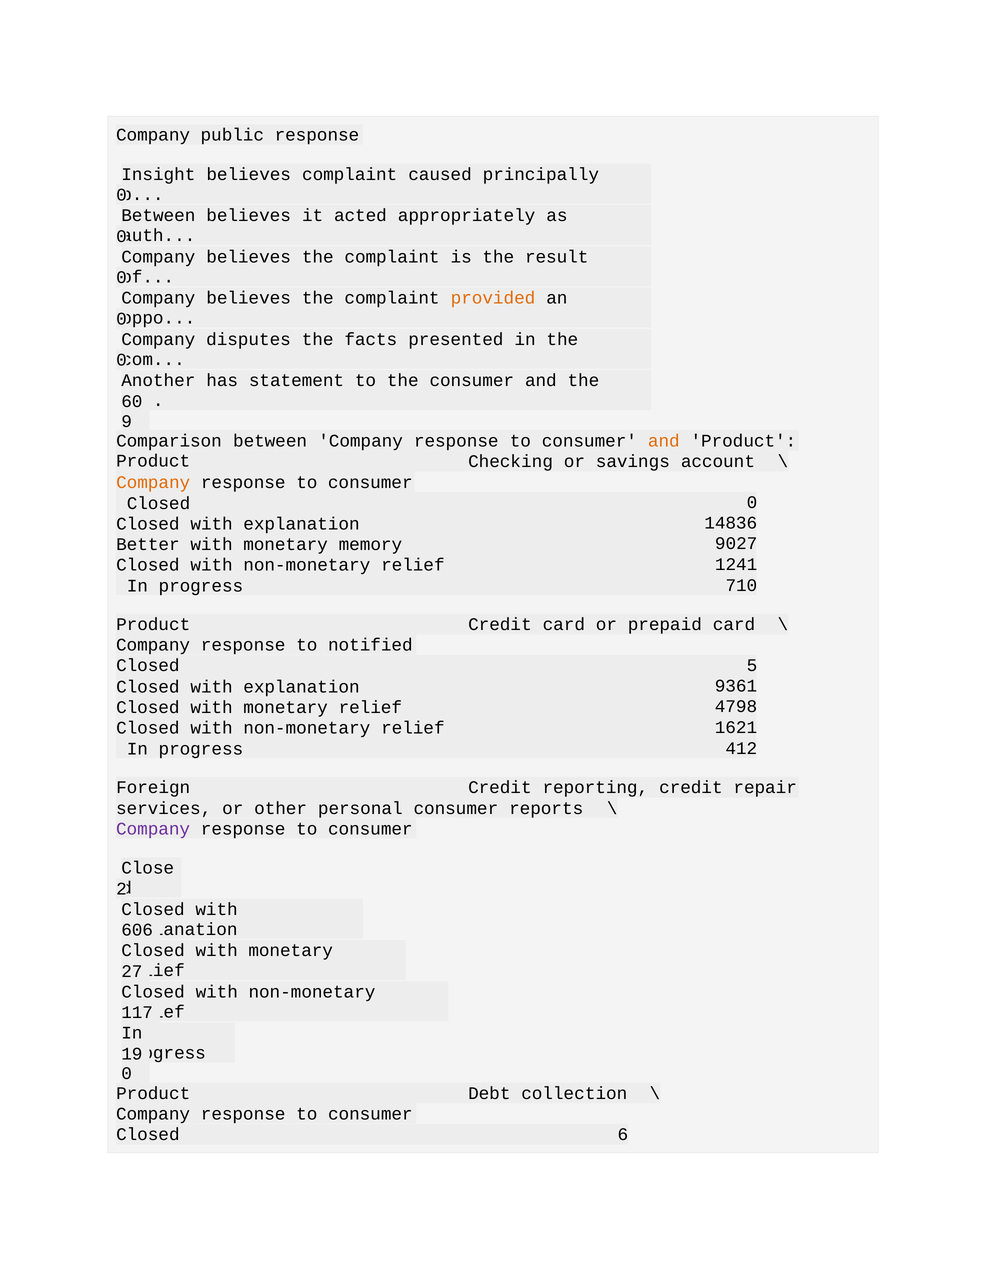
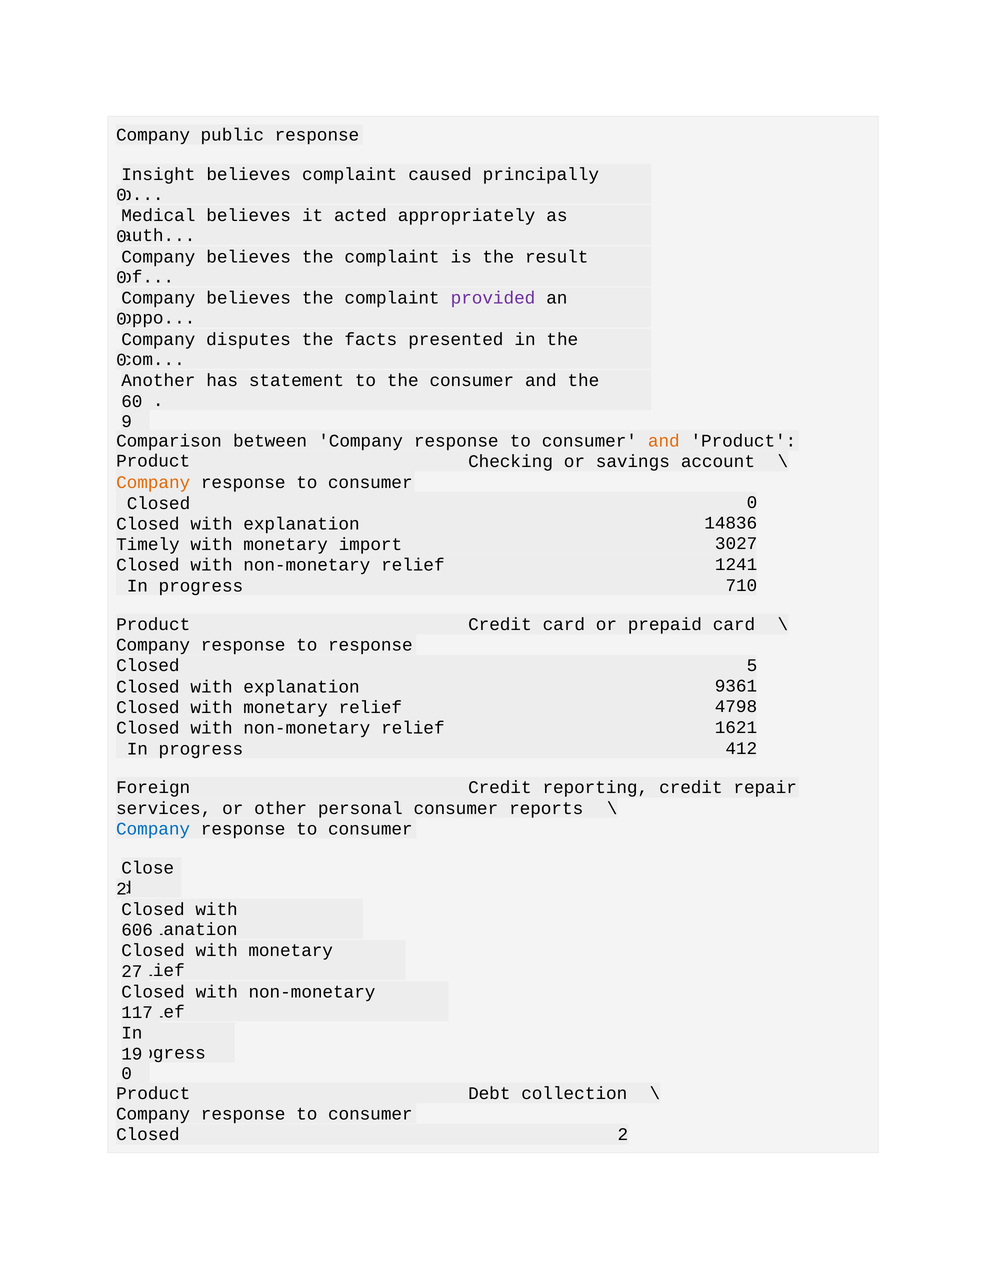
Between: Between -> Medical (158, 216)
provided colour: orange -> purple (493, 298)
9027: 9027 -> 3027 (736, 544)
Better: Better -> Timely (148, 544)
memory: memory -> import (370, 544)
to notified: notified -> response (370, 645)
Company colour: purple -> blue (153, 829)
Closed 6: 6 -> 2 (623, 1134)
